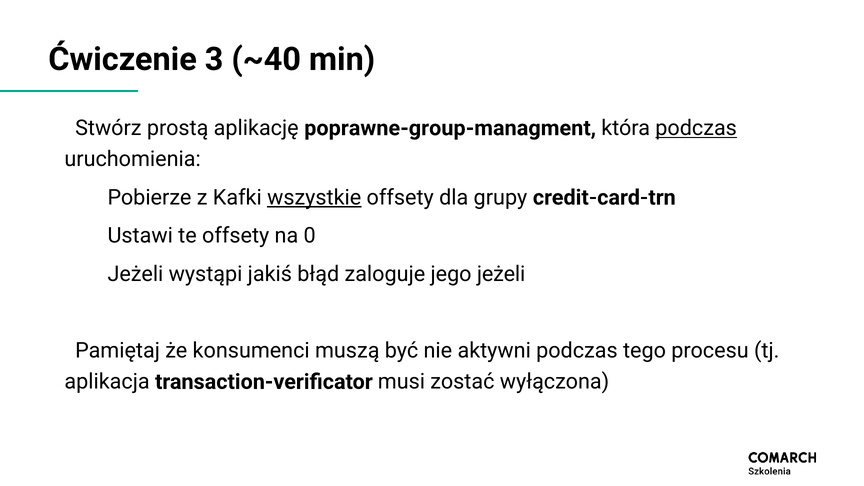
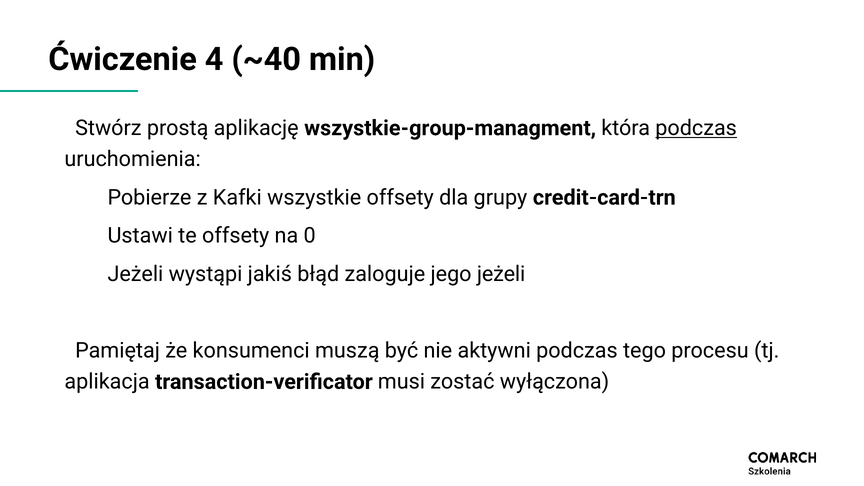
3: 3 -> 4 (214, 59)
poprawne-group-managment: poprawne-group-managment -> wszystkie-group-managment (450, 128)
wszystkie underline: present -> none (314, 197)
